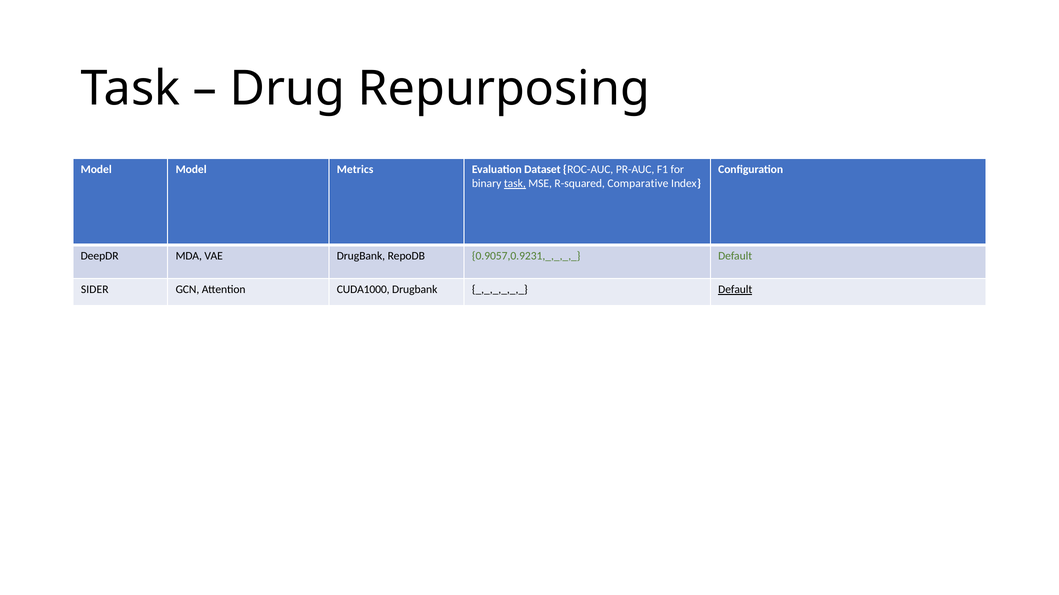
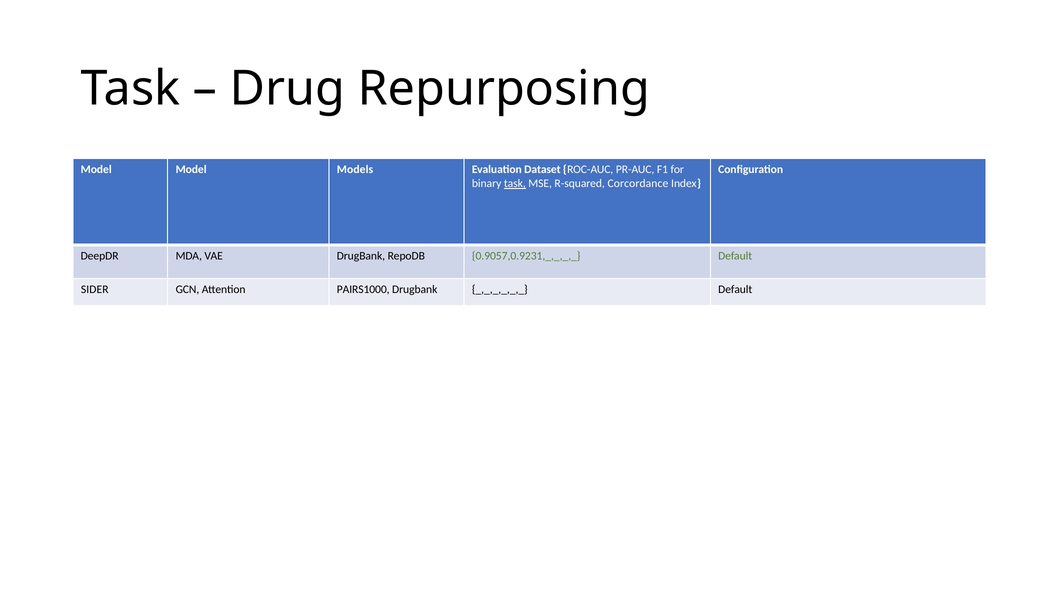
Metrics: Metrics -> Models (355, 170)
Comparative: Comparative -> Corcordance (638, 184)
CUDA1000: CUDA1000 -> PAIRS1000 (363, 290)
Default underline: present -> none (735, 290)
